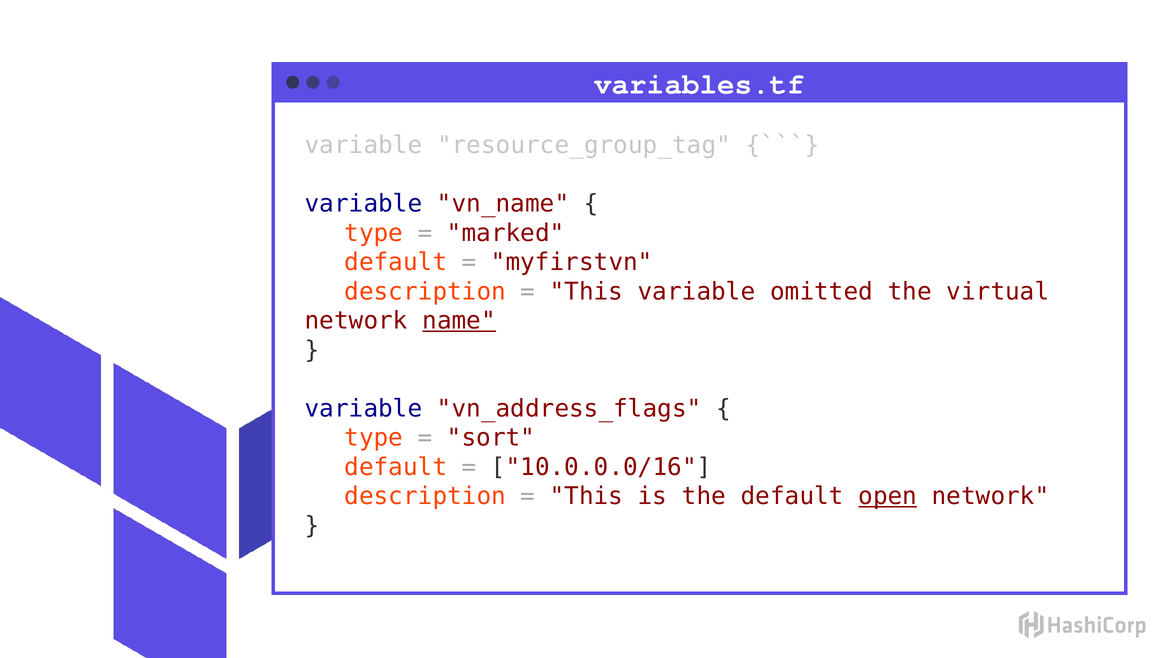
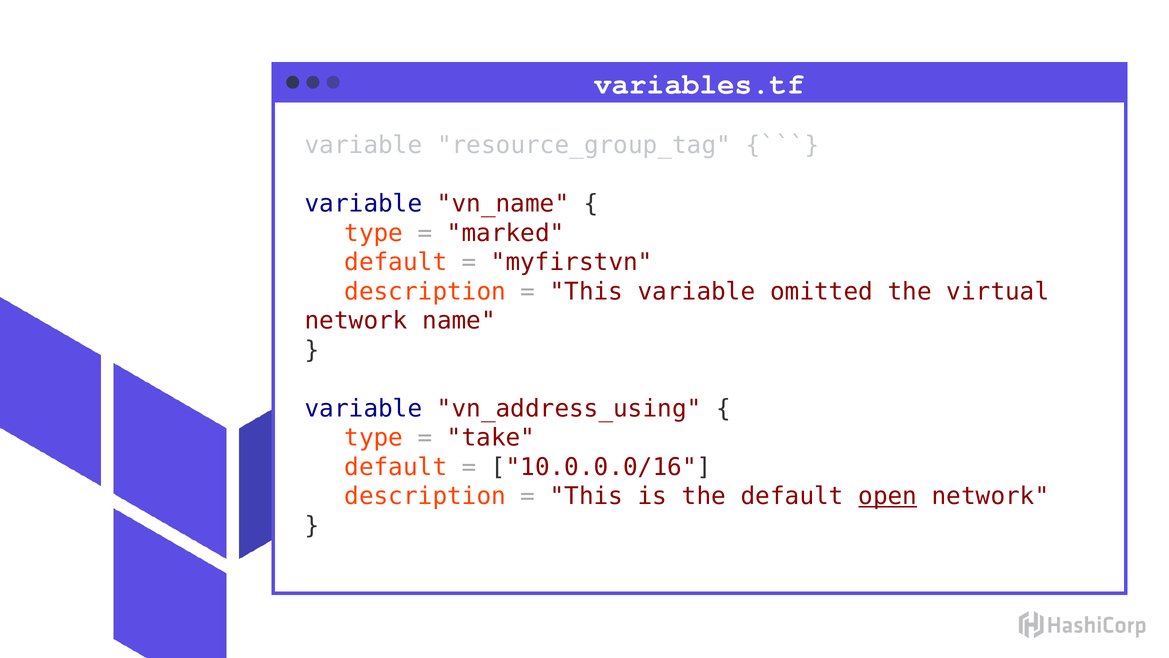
name underline: present -> none (459, 321)
vn_address_flags: vn_address_flags -> vn_address_using (569, 408)
sort: sort -> take (491, 438)
